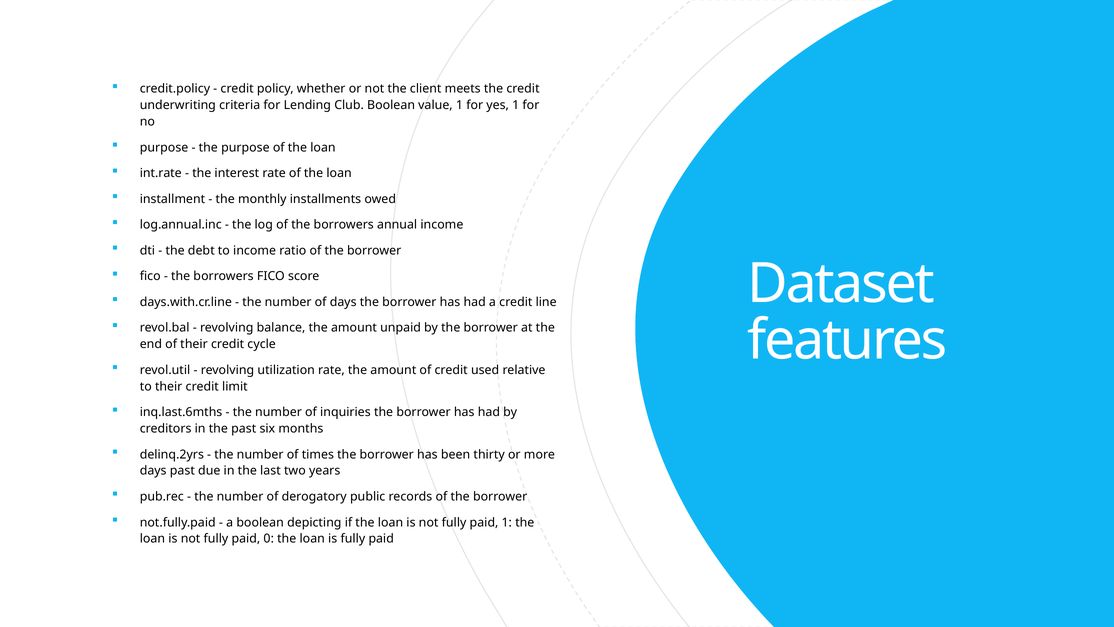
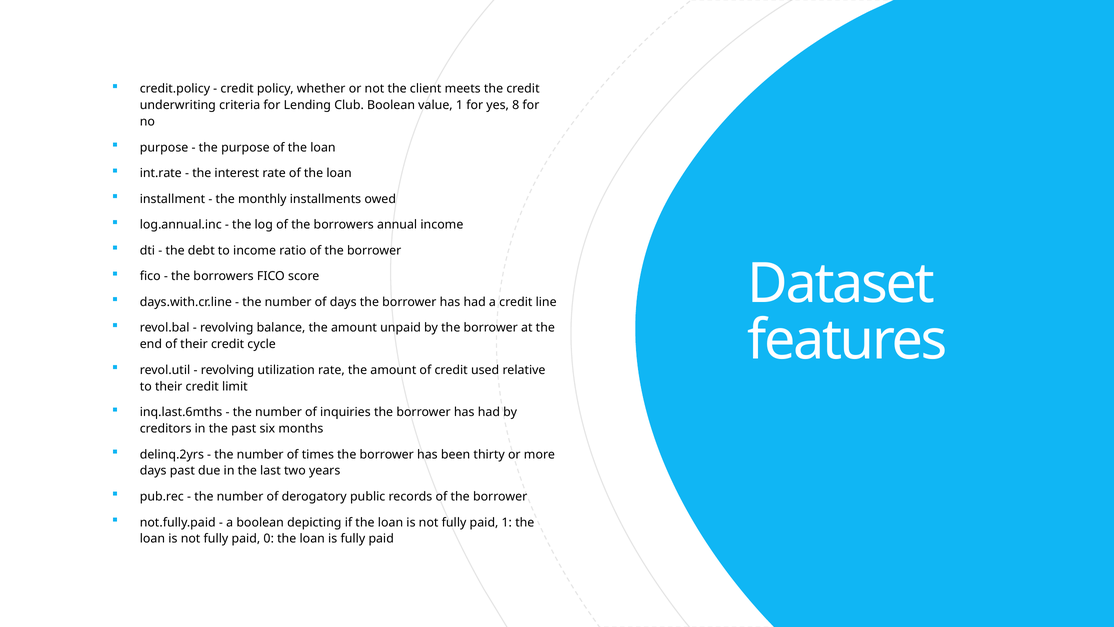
yes 1: 1 -> 8 (516, 105)
